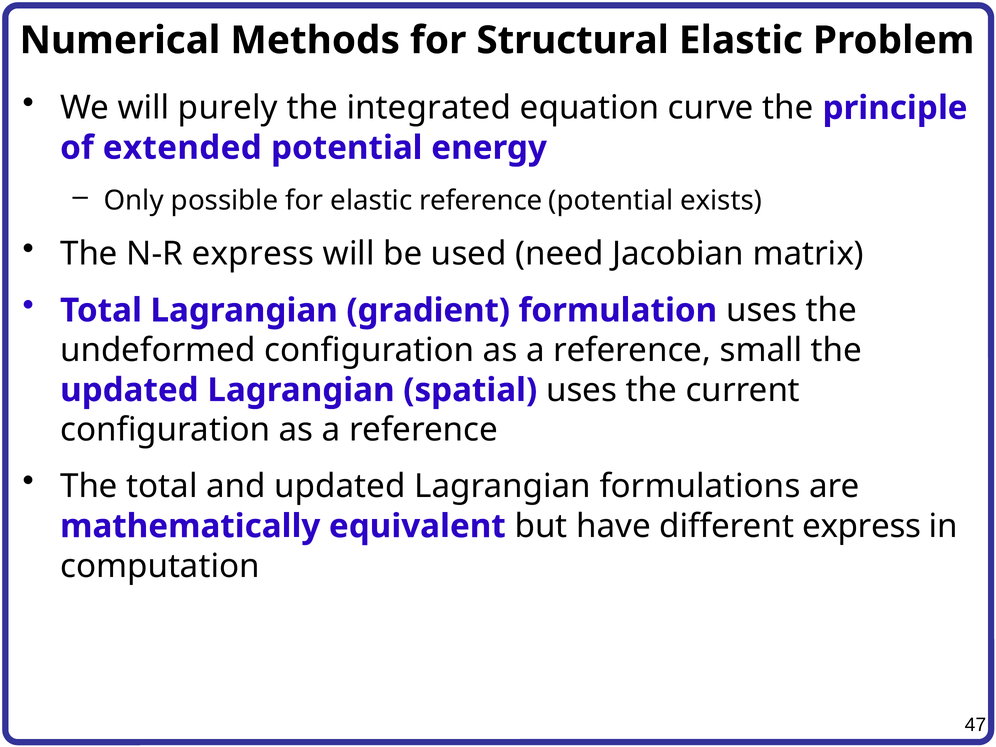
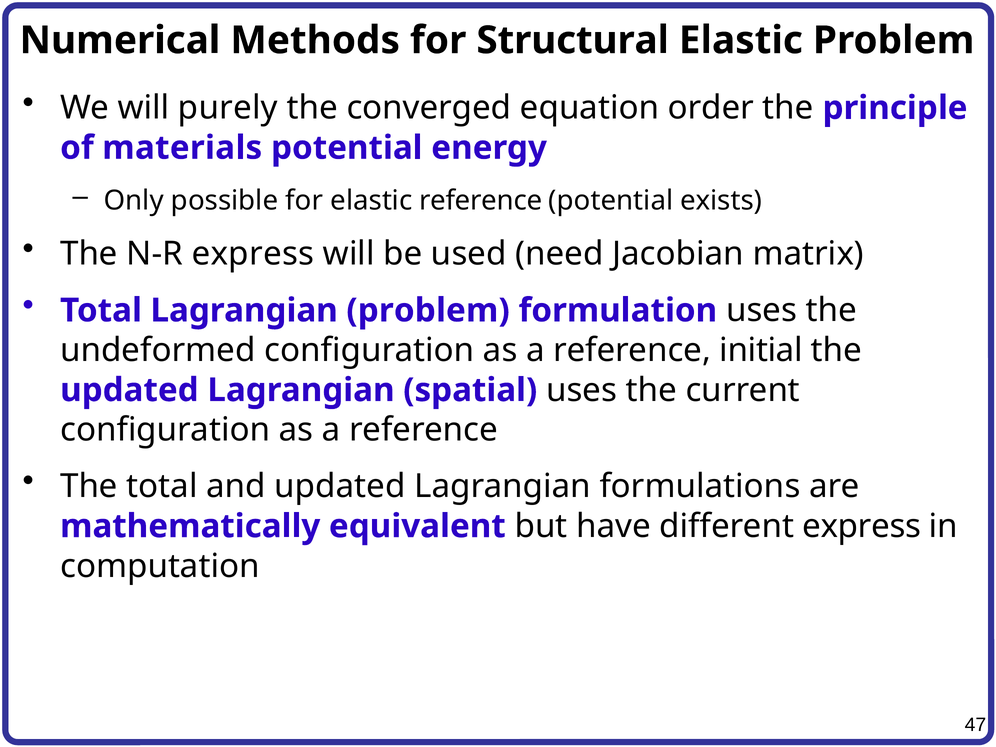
integrated: integrated -> converged (429, 108)
curve: curve -> order (711, 108)
extended: extended -> materials (182, 148)
Lagrangian gradient: gradient -> problem (428, 310)
small: small -> initial (761, 350)
